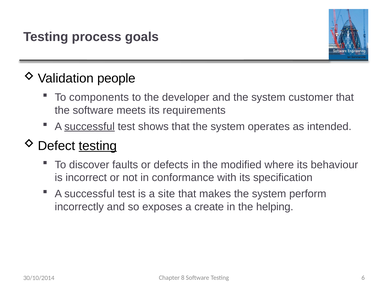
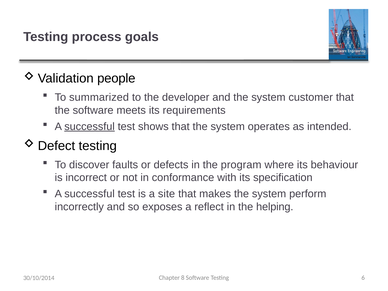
components: components -> summarized (99, 97)
testing underline: present -> none (98, 146)
modified: modified -> program (241, 165)
create: create -> reflect (209, 207)
